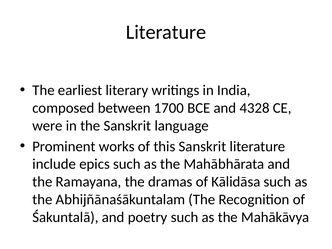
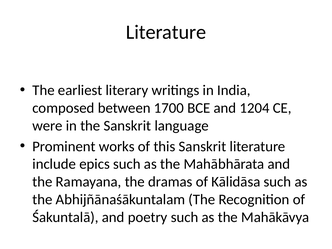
4328: 4328 -> 1204 (255, 108)
